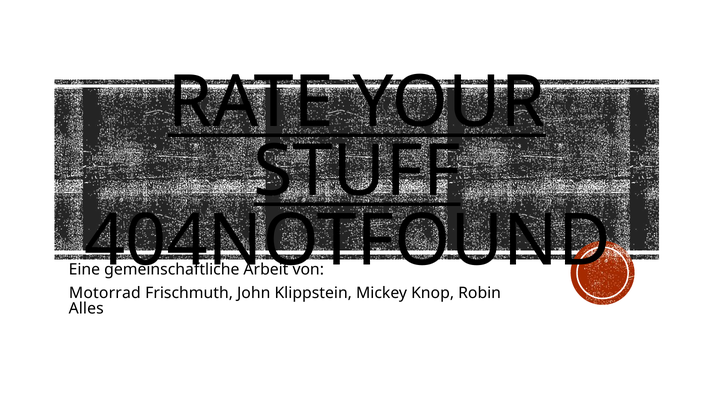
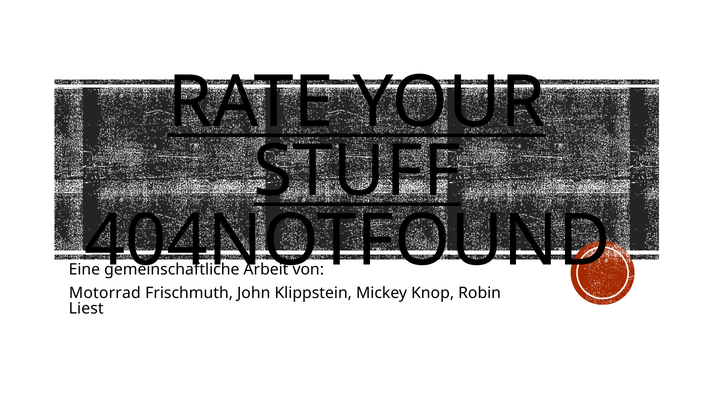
Alles: Alles -> Liest (86, 308)
